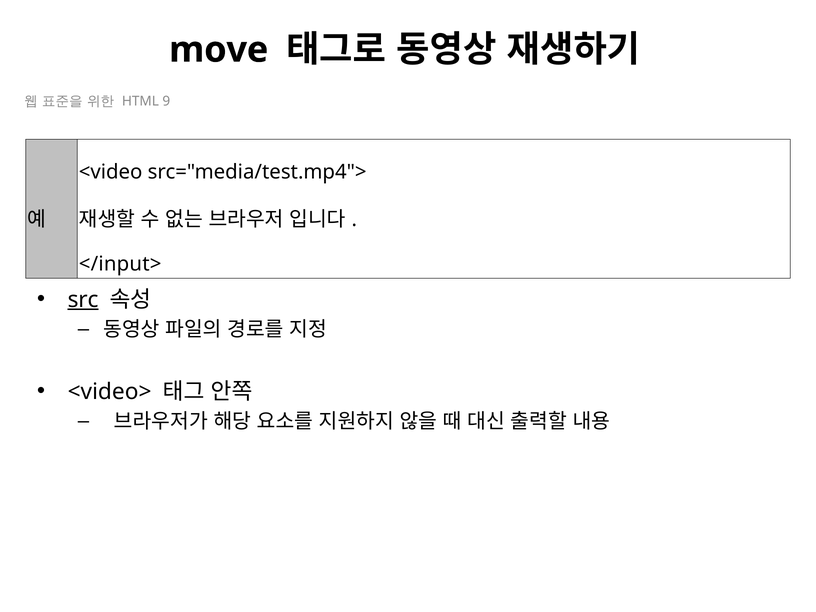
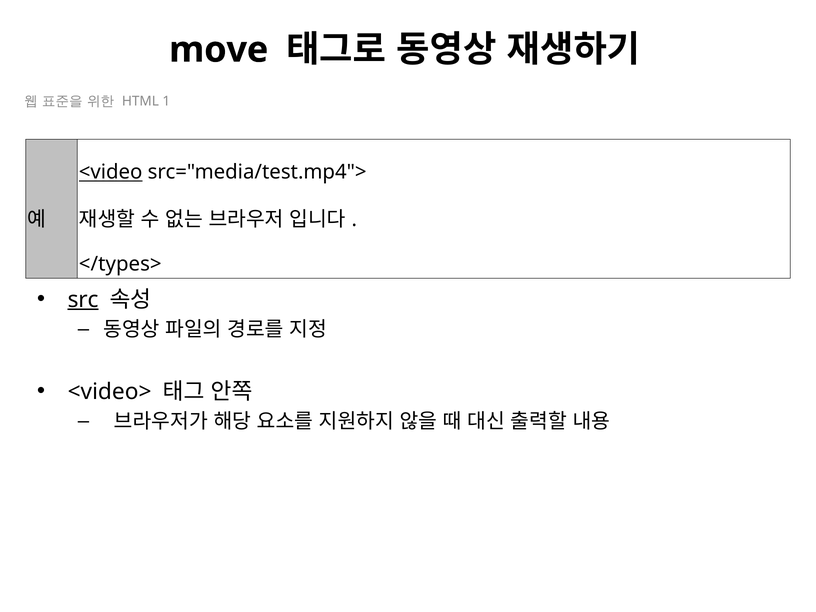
9: 9 -> 1 (166, 101)
<video underline: none -> present (111, 172)
</input>: </input> -> </types> (120, 264)
